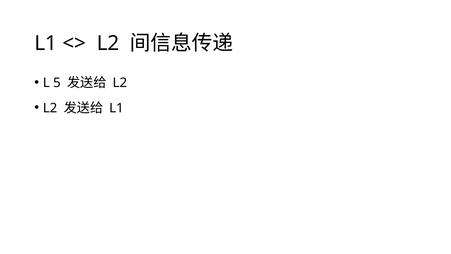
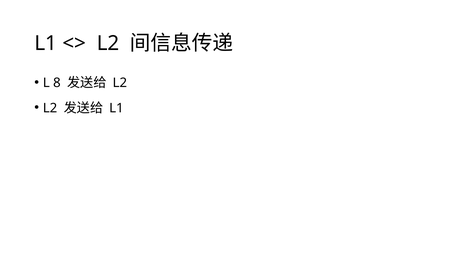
5: 5 -> 8 (57, 83)
